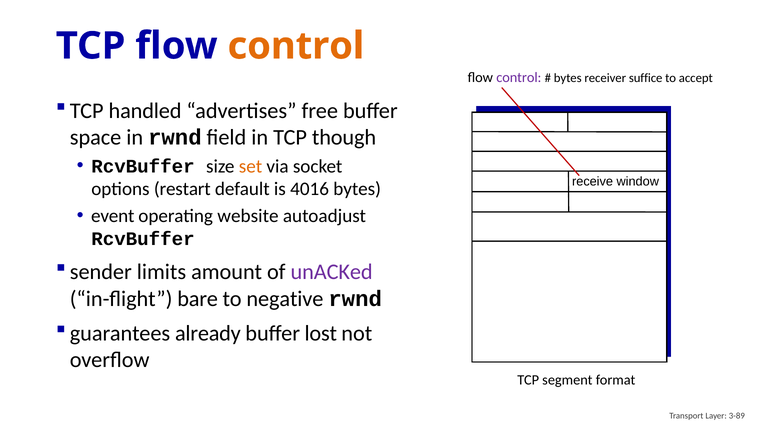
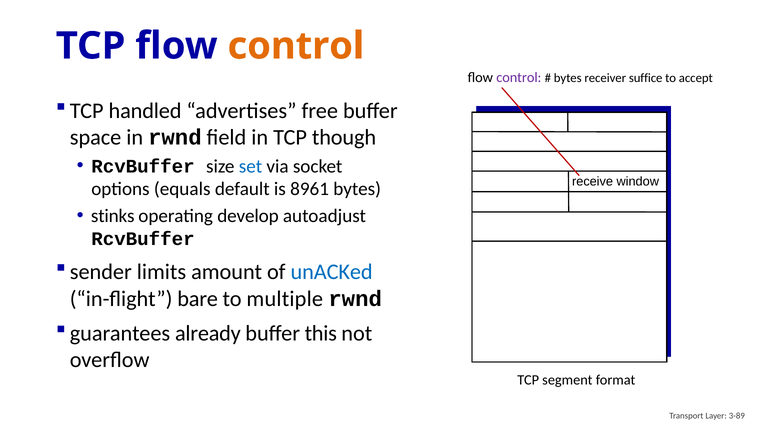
set colour: orange -> blue (250, 166)
restart: restart -> equals (182, 189)
4016: 4016 -> 8961 (310, 189)
event: event -> stinks (113, 216)
website: website -> develop (248, 216)
unACKed colour: purple -> blue (332, 272)
negative: negative -> multiple (285, 299)
lost: lost -> this (321, 334)
